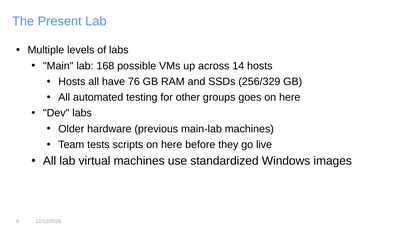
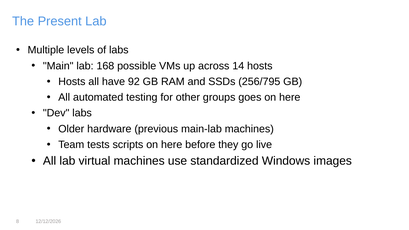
76: 76 -> 92 (134, 82)
256/329: 256/329 -> 256/795 (259, 82)
